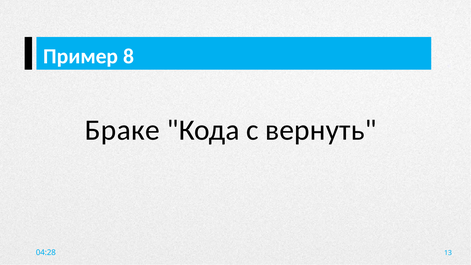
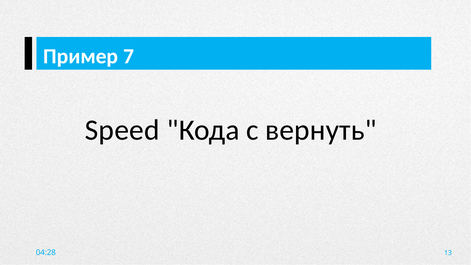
8: 8 -> 7 (129, 57)
Браке: Браке -> Speed (122, 130)
